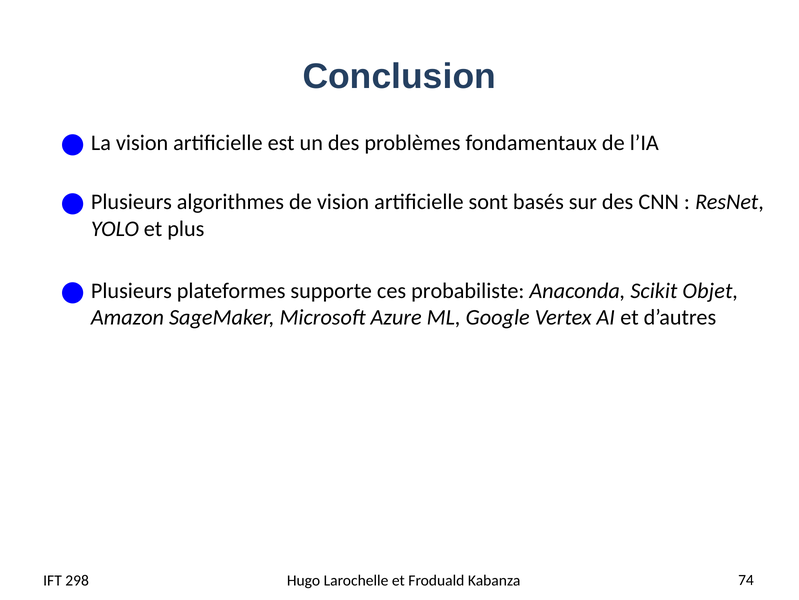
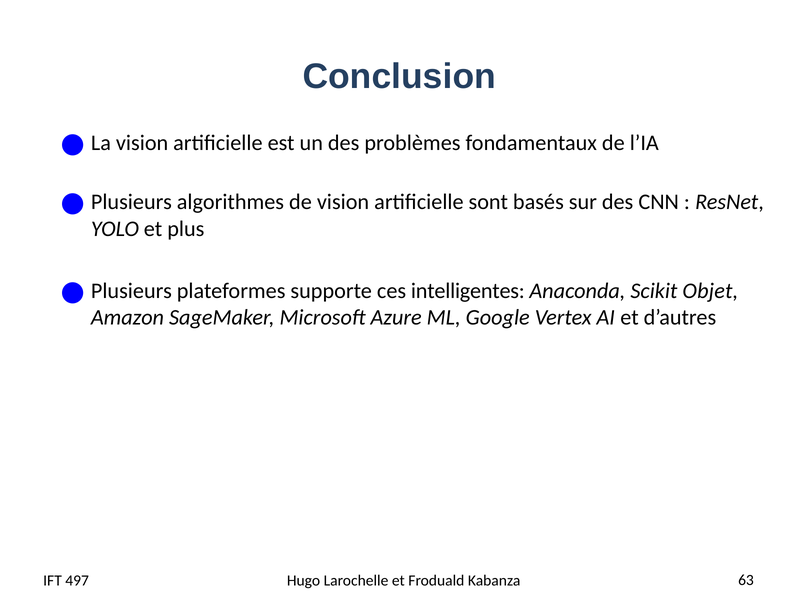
probabiliste: probabiliste -> intelligentes (468, 291)
298: 298 -> 497 (77, 580)
74: 74 -> 63 (746, 580)
